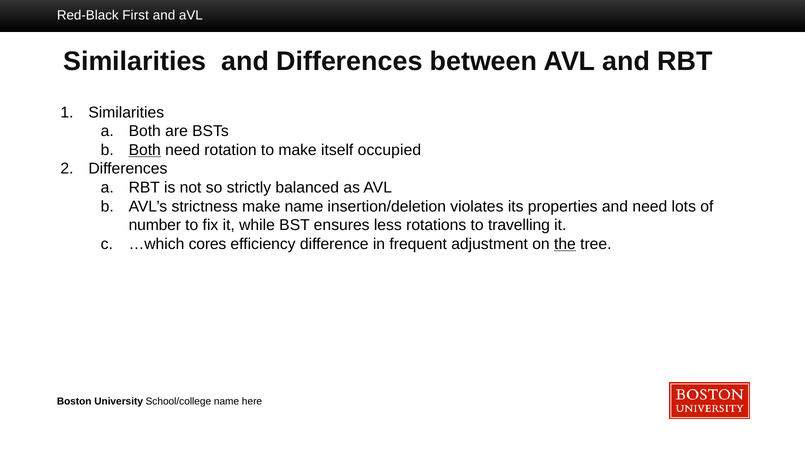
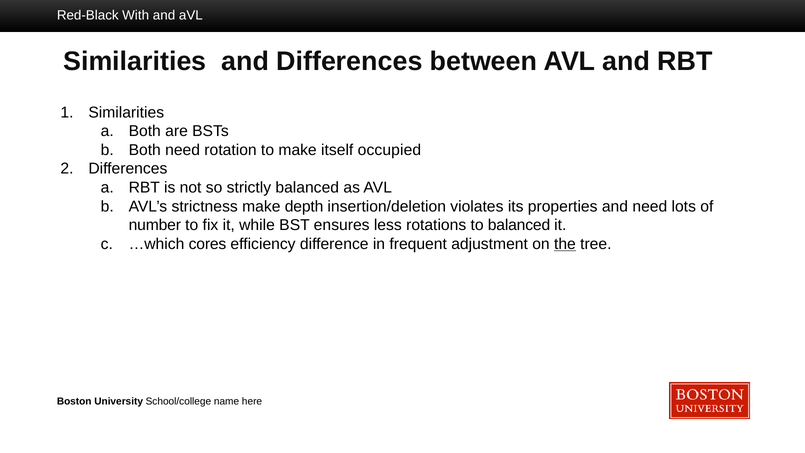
First: First -> With (136, 15)
Both underline: present -> none (145, 150)
make name: name -> depth (304, 206)
to travelling: travelling -> balanced (519, 225)
